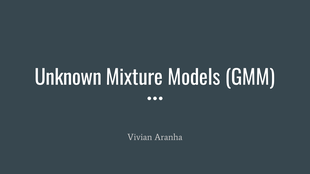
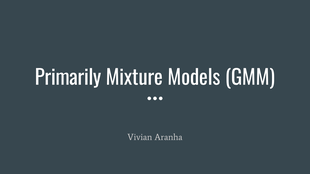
Unknown: Unknown -> Primarily (68, 78)
